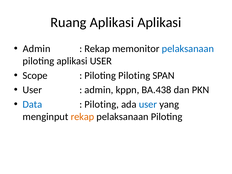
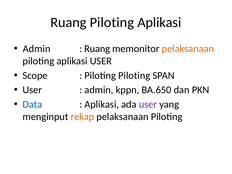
Ruang Aplikasi: Aplikasi -> Piloting (112, 22)
Rekap: Rekap -> Ruang (97, 49)
pelaksanaan colour: blue -> orange (188, 49)
BA.438: BA.438 -> BA.650 (156, 90)
Piloting: Piloting -> Aplikasi (102, 104)
user colour: blue -> purple (148, 104)
